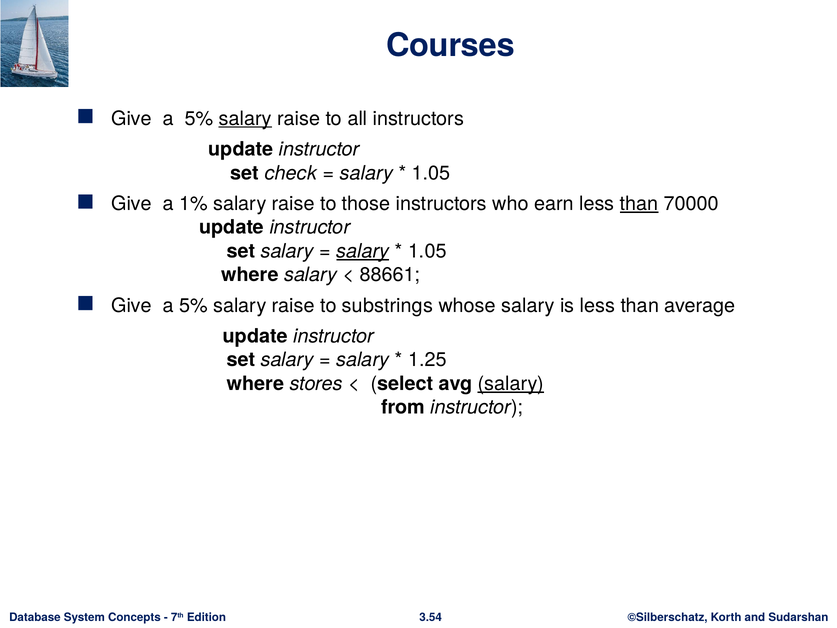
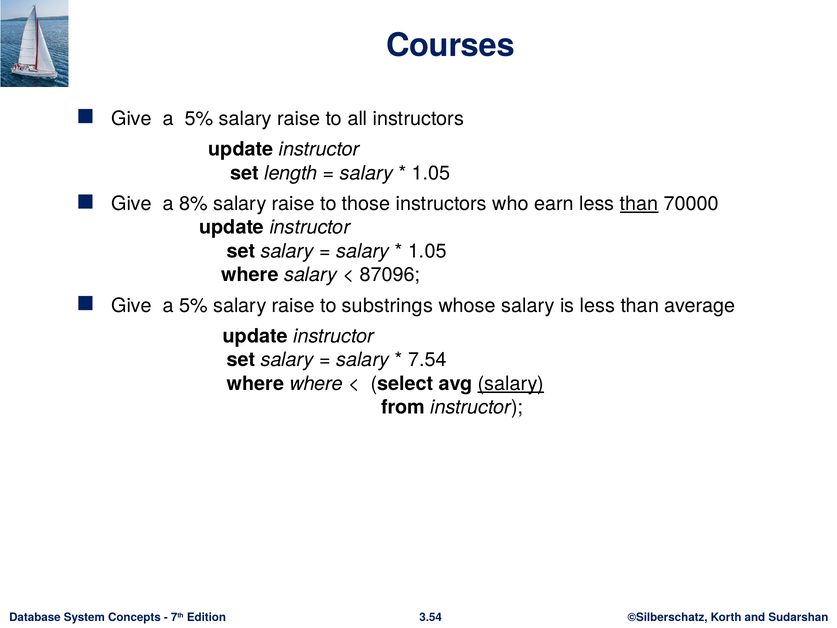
salary underline: present -> none (245, 119)
check: check -> length (291, 173)
1%: 1% -> 8% (193, 204)
salary underline: present -> none (363, 251)
88661: 88661 -> 87096 (390, 275)
1.25: 1.25 -> 7.54 (427, 360)
where stores: stores -> where (316, 384)
